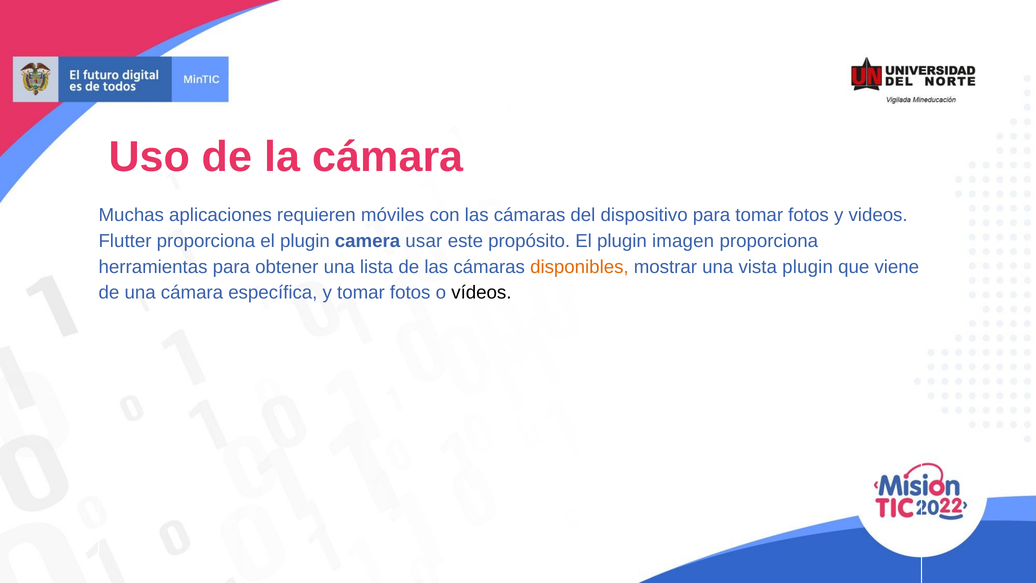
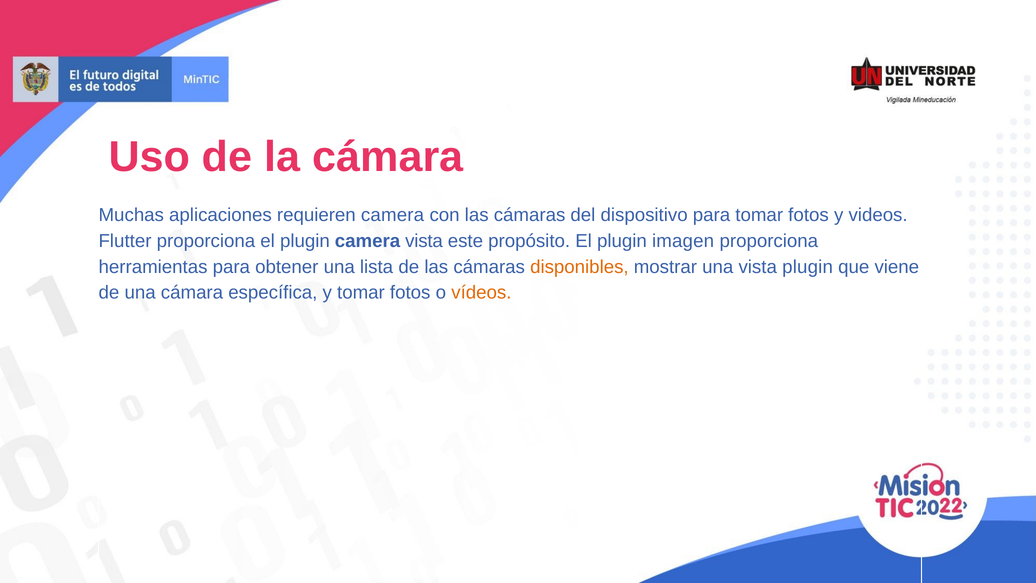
requieren móviles: móviles -> camera (393, 215)
camera usar: usar -> vista (424, 241)
vídeos colour: black -> orange (481, 293)
